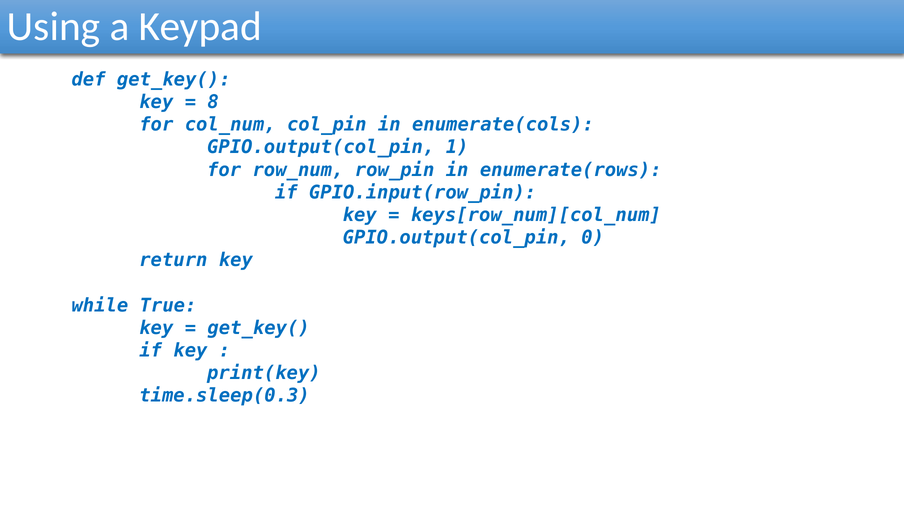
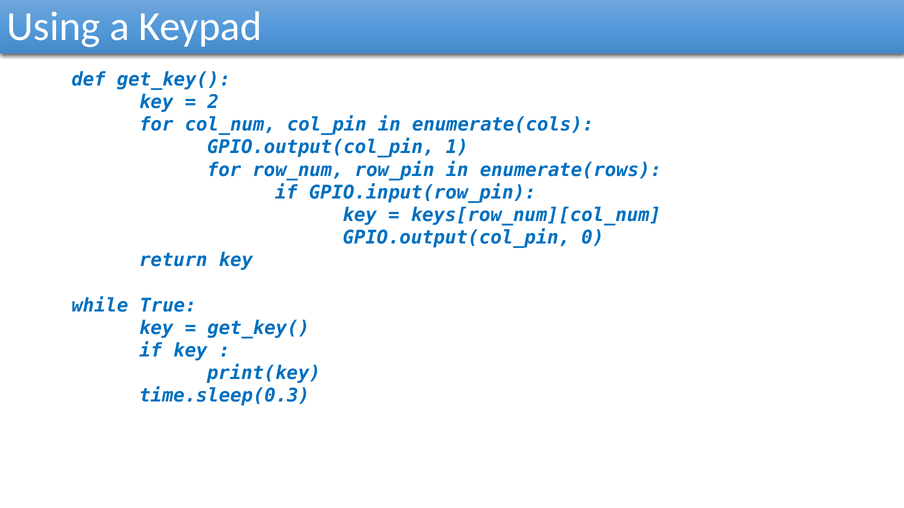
8: 8 -> 2 (213, 102)
